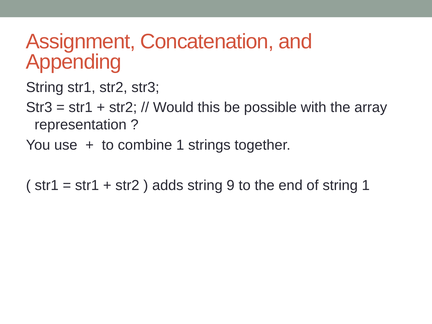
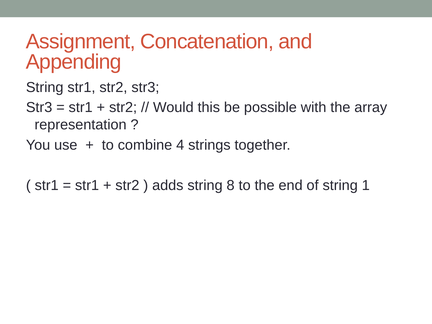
combine 1: 1 -> 4 (180, 145)
9: 9 -> 8 (231, 185)
